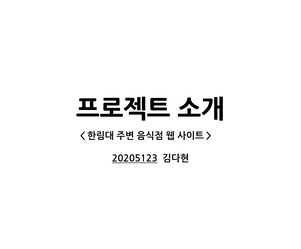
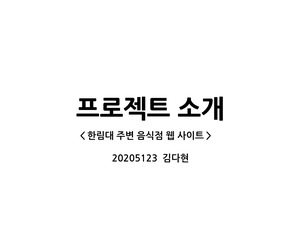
20205123 underline: present -> none (135, 159)
